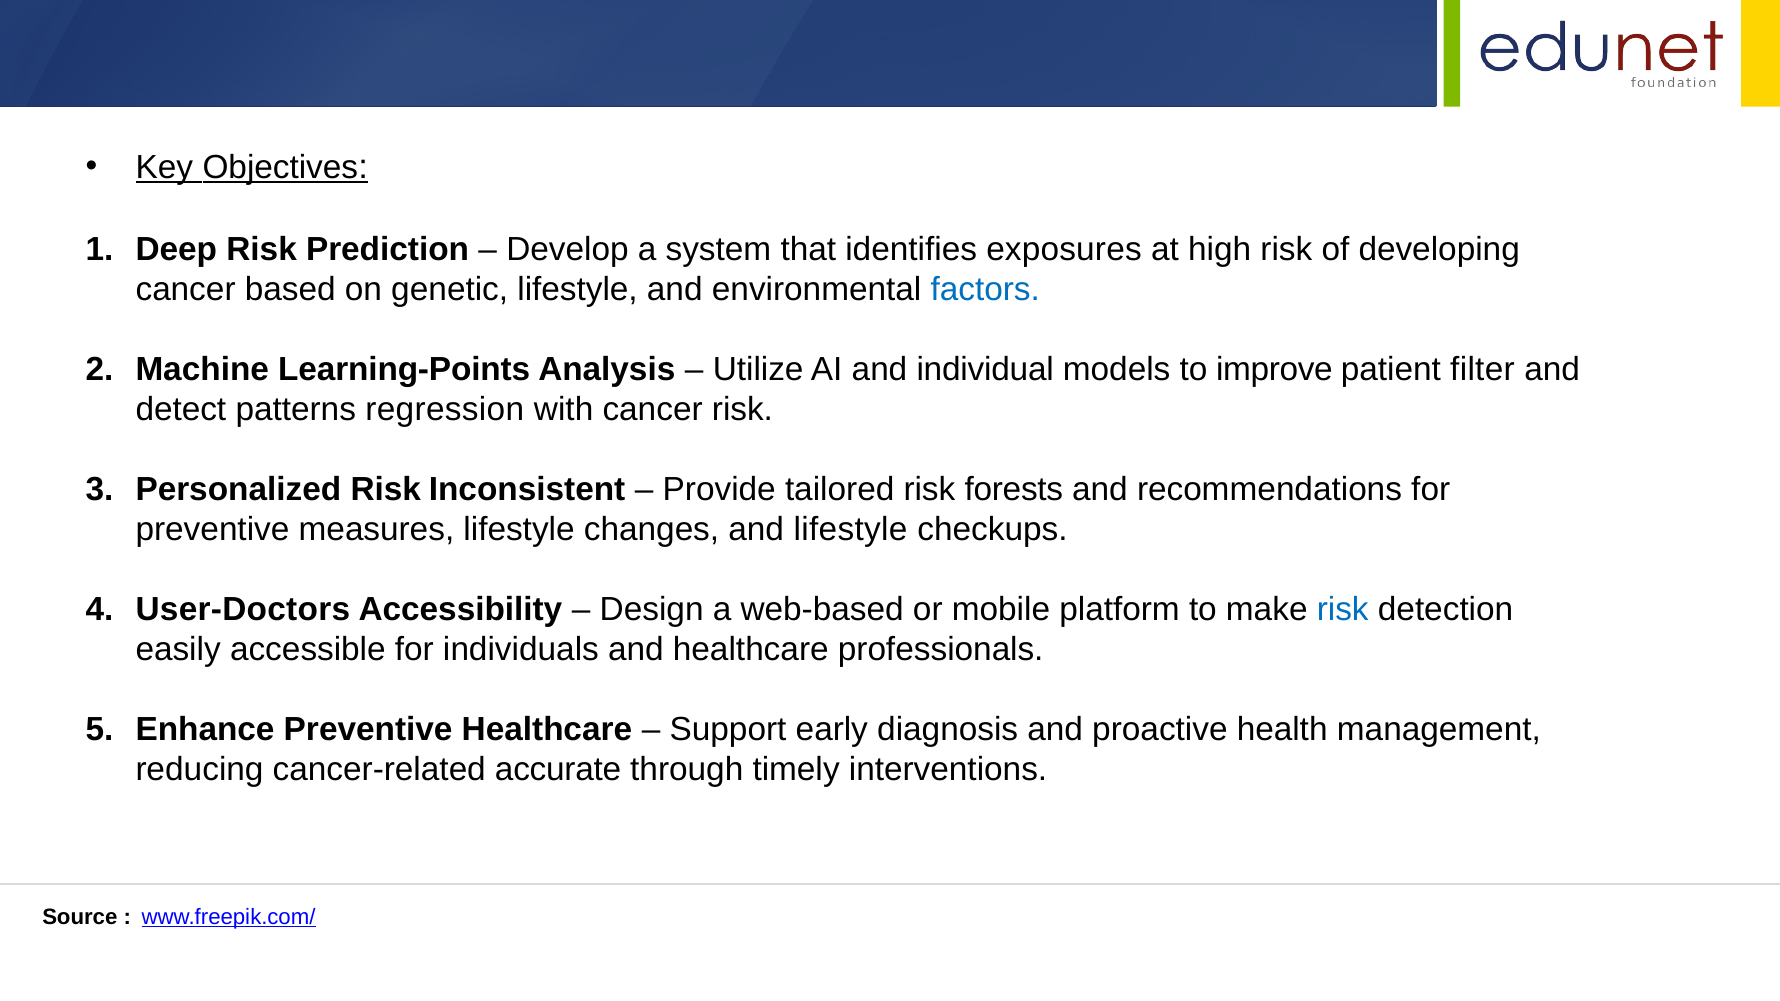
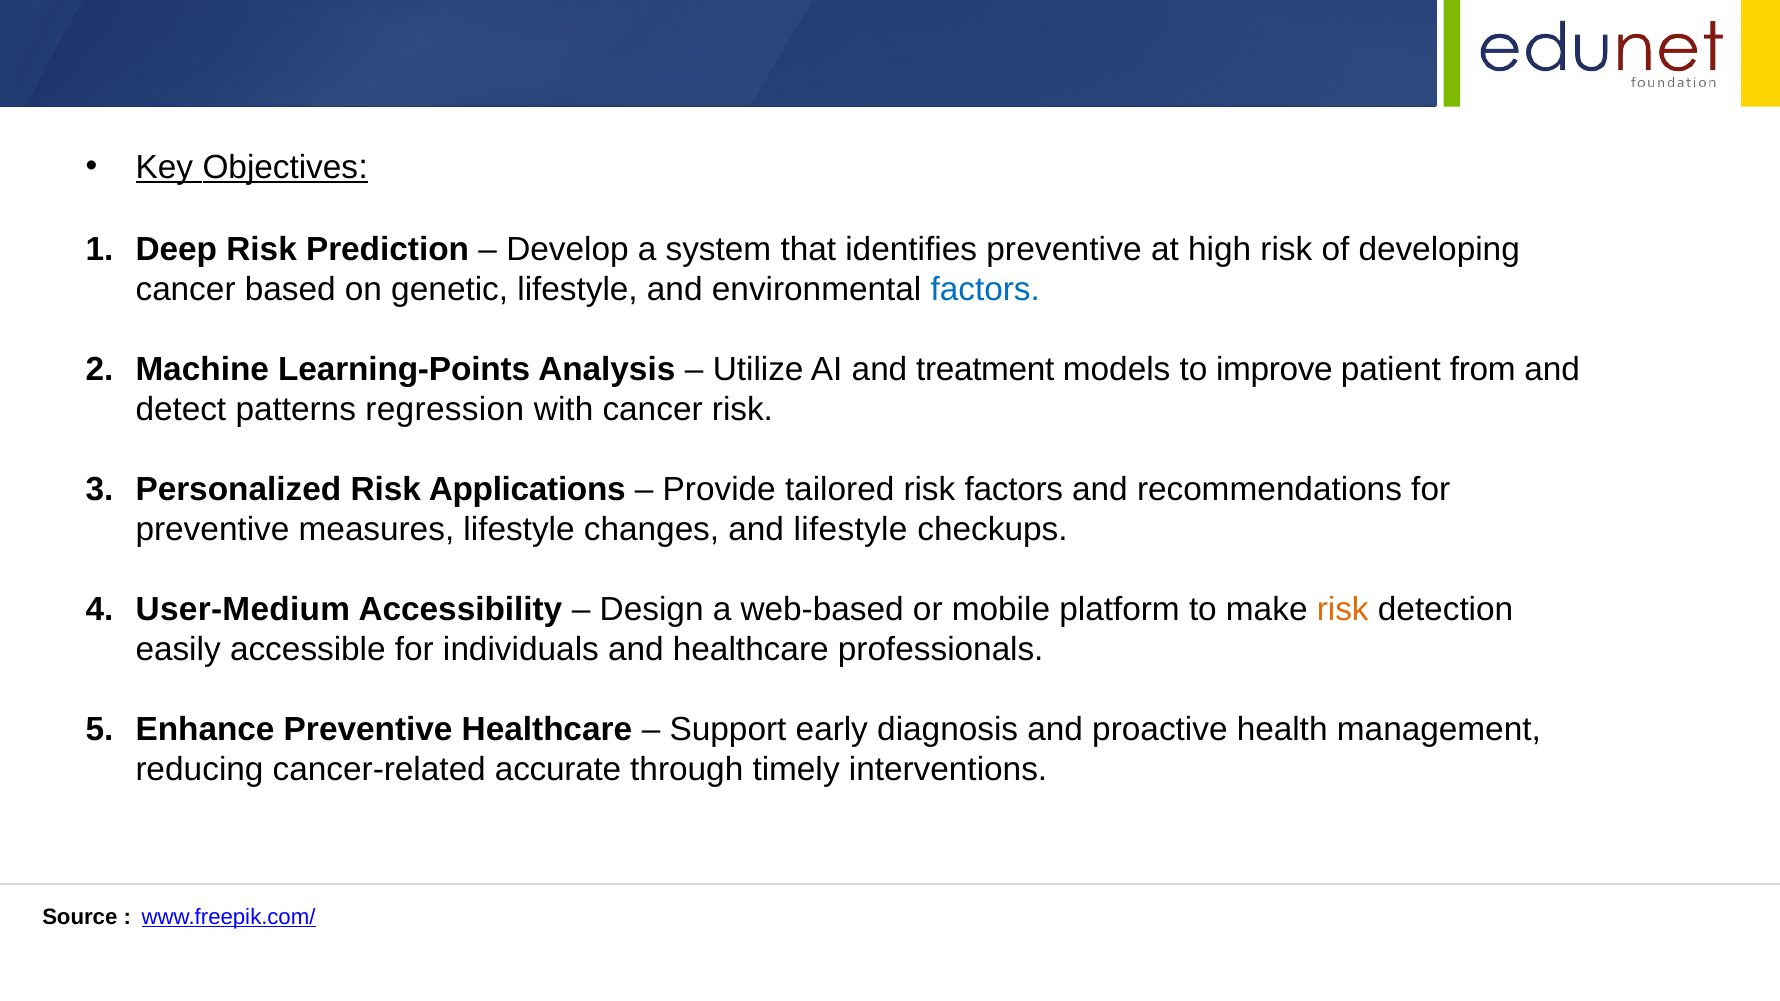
identifies exposures: exposures -> preventive (1064, 249)
individual: individual -> treatment (985, 369)
filter: filter -> from (1483, 369)
Inconsistent: Inconsistent -> Applications (527, 490)
risk forests: forests -> factors (1014, 490)
User-Doctors: User-Doctors -> User-Medium (243, 610)
risk colour: blue -> orange (1343, 610)
